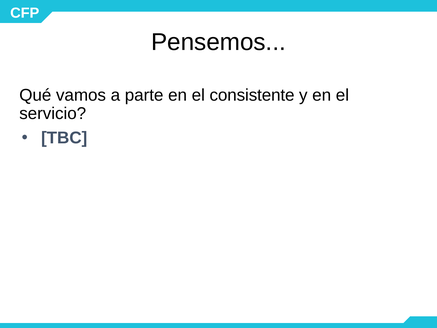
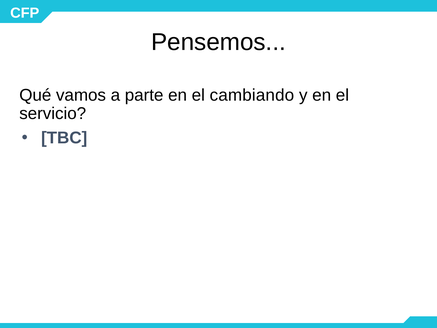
consistente: consistente -> cambiando (252, 95)
